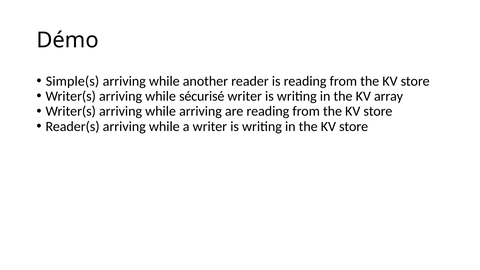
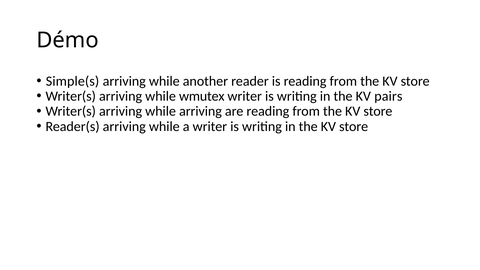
sécurisé: sécurisé -> wmutex (202, 96)
array: array -> pairs (388, 96)
